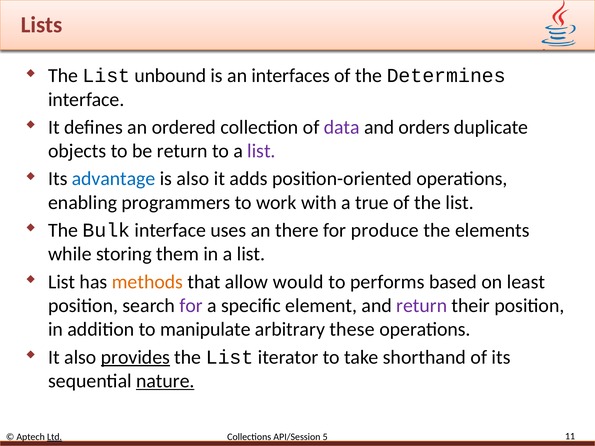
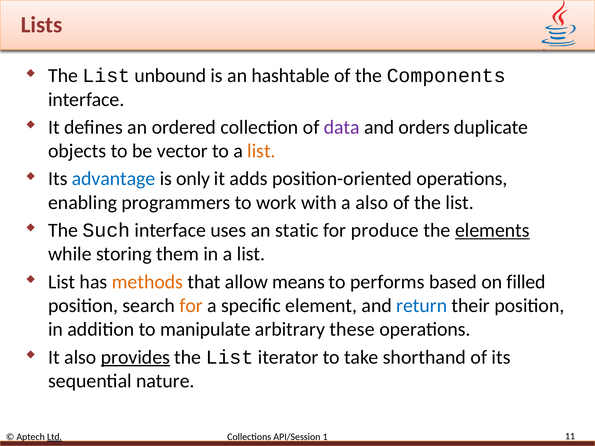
interfaces: interfaces -> hashtable (291, 76)
Determines: Determines -> Components (446, 76)
be return: return -> vector (182, 151)
list colour: purple -> orange (261, 151)
is also: also -> only (193, 179)
a true: true -> also (372, 203)
Bulk: Bulk -> Such (106, 230)
there: there -> static (297, 230)
elements underline: none -> present (492, 230)
would: would -> means (298, 282)
least: least -> filled (526, 282)
for colour: purple -> orange (191, 306)
return colour: purple -> blue (422, 306)
nature underline: present -> none (165, 381)
5: 5 -> 1 (325, 437)
